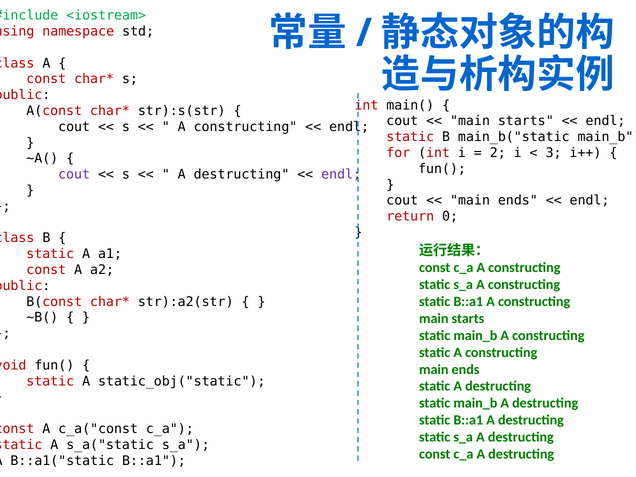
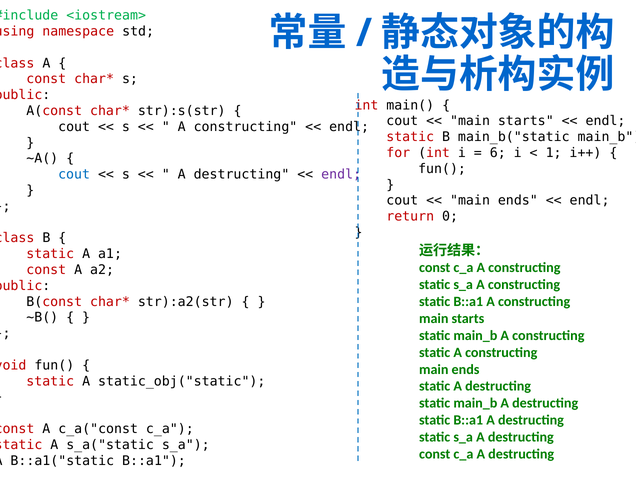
2: 2 -> 6 (498, 153)
3: 3 -> 1 (554, 153)
cout colour: purple -> blue (74, 174)
